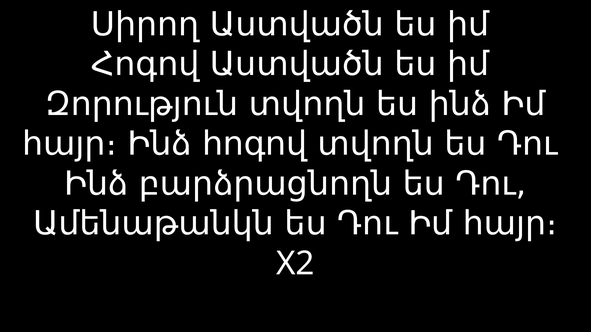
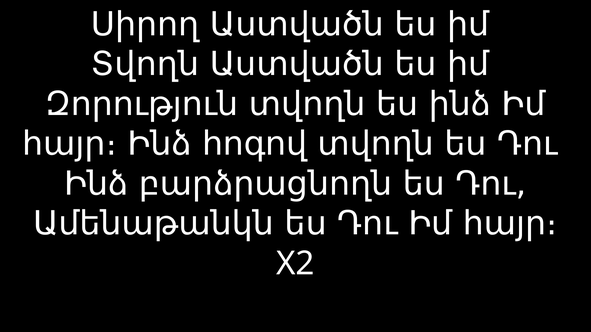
Հոգով: Հոգով -> Տվողն (145, 64)
